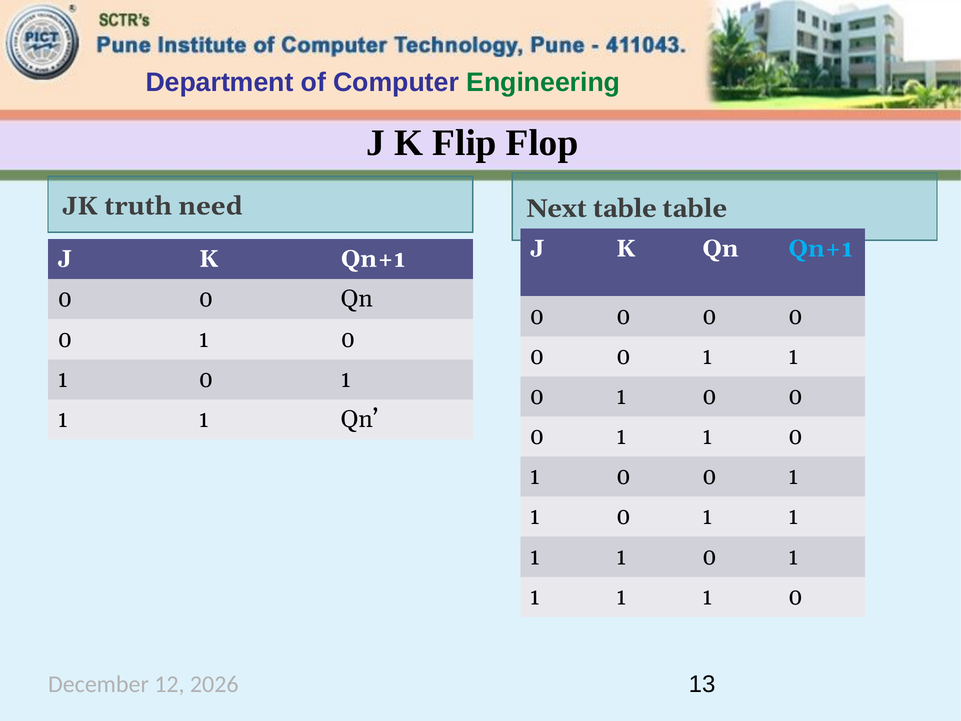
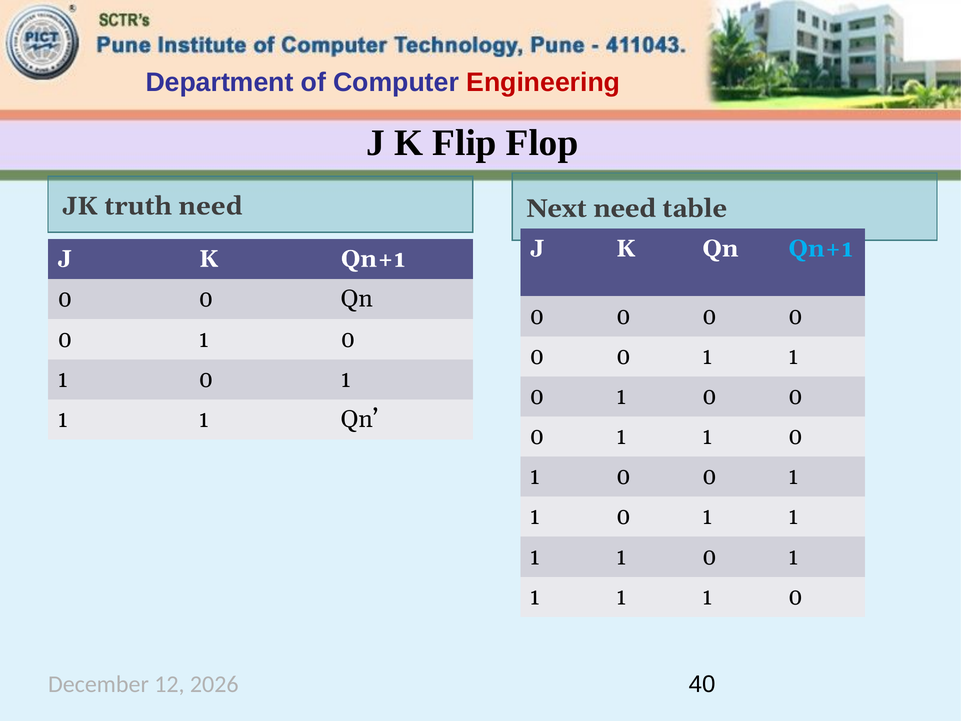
Engineering colour: green -> red (543, 82)
Next table: table -> need (625, 208)
13: 13 -> 40 (702, 684)
